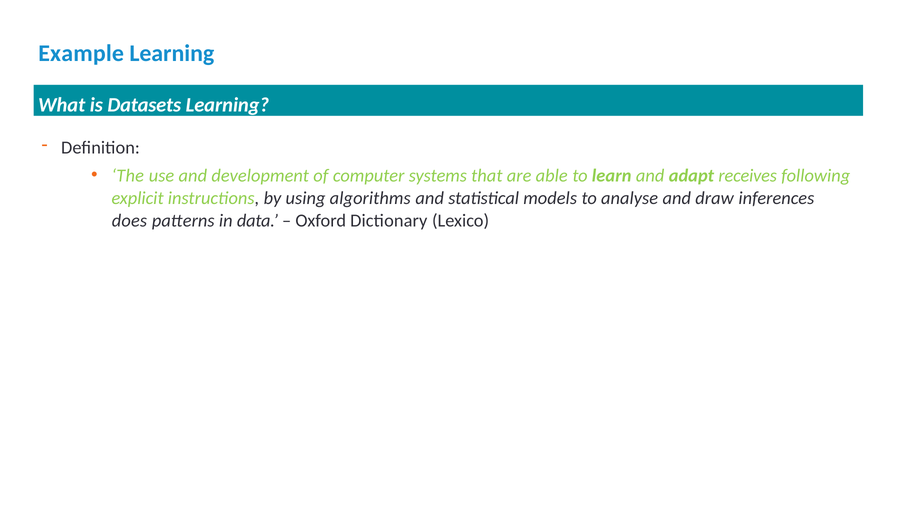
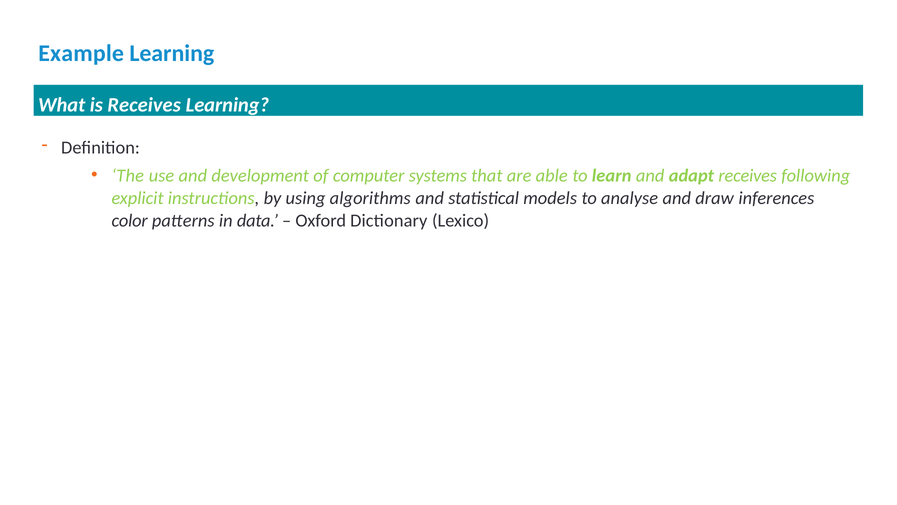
is Datasets: Datasets -> Receives (144, 105)
does: does -> color (130, 220)
